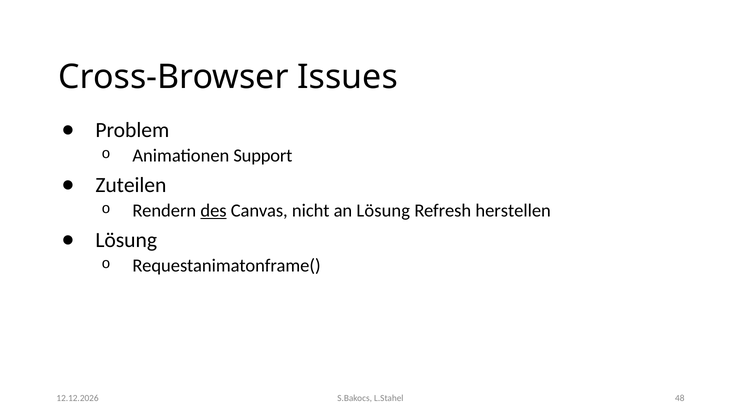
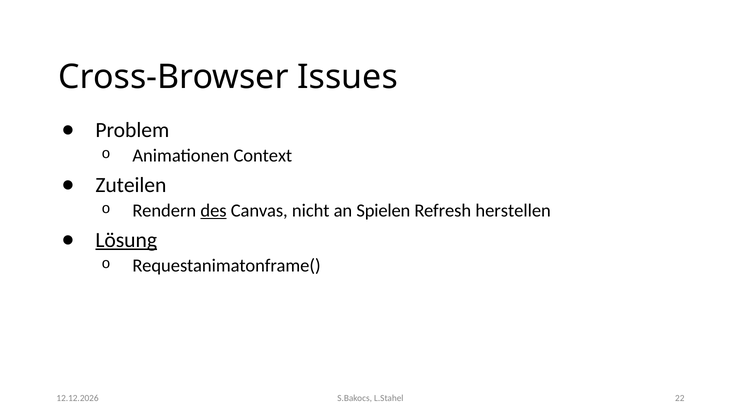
Support: Support -> Context (263, 155)
an Lösung: Lösung -> Spielen (383, 210)
Lösung underline: none -> present (126, 240)
48: 48 -> 22 (680, 398)
